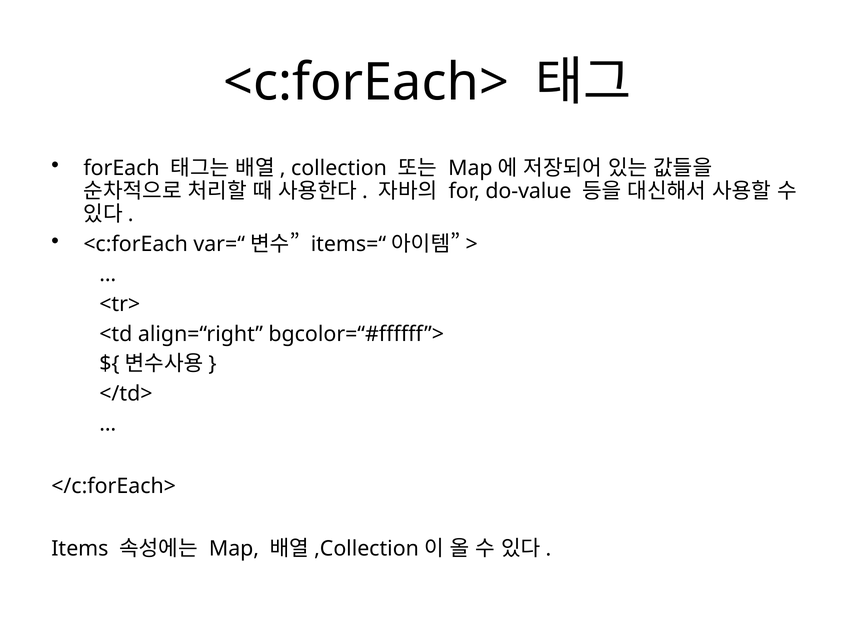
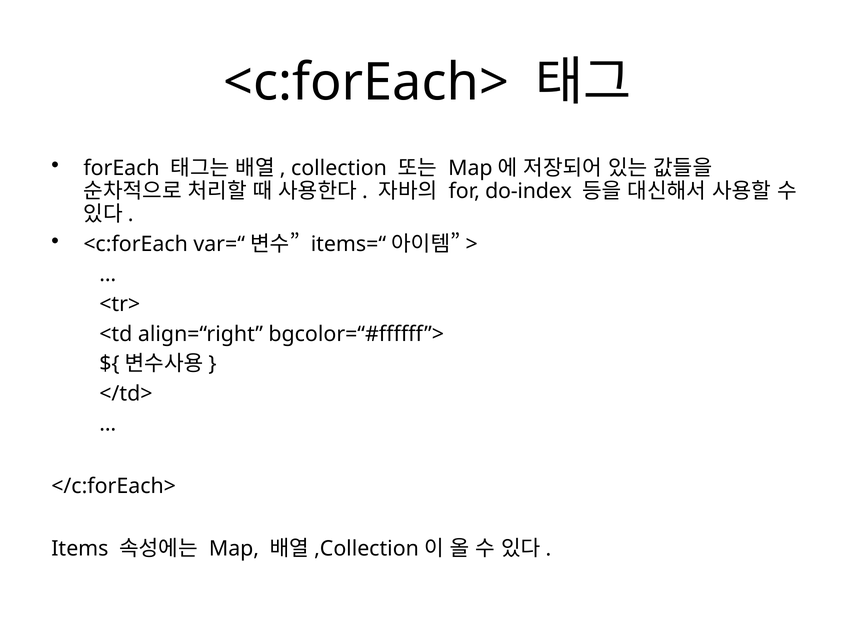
do-value: do-value -> do-index (528, 191)
